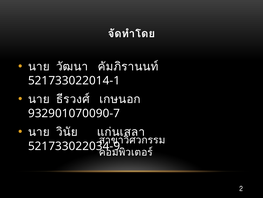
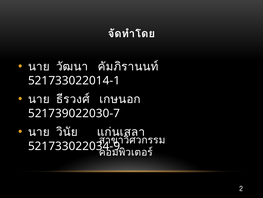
932901070090-7: 932901070090-7 -> 521739022030-7 (74, 113)
